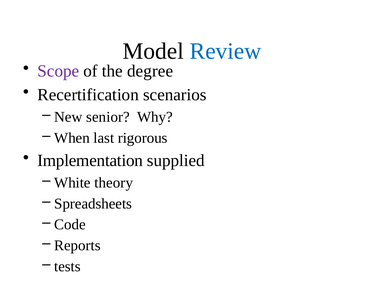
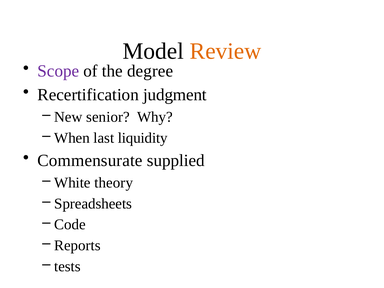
Review colour: blue -> orange (225, 51)
scenarios: scenarios -> judgment (175, 95)
rigorous: rigorous -> liquidity (143, 138)
Implementation: Implementation -> Commensurate (90, 161)
